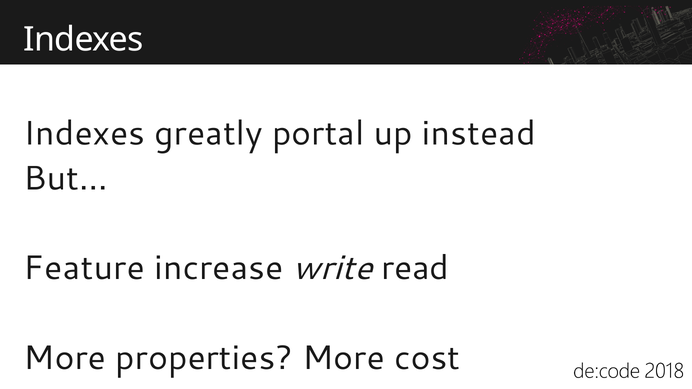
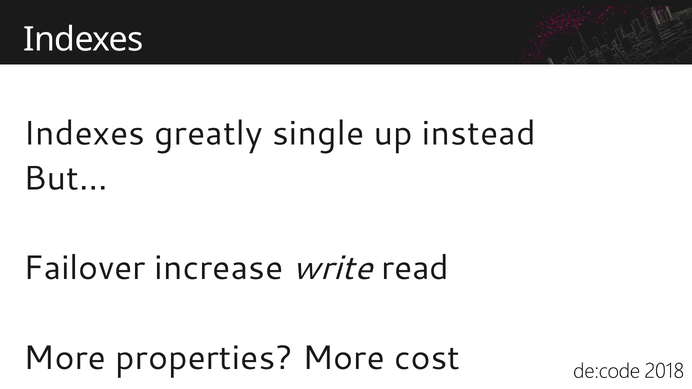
portal: portal -> single (318, 133)
Feature: Feature -> Failover (84, 268)
